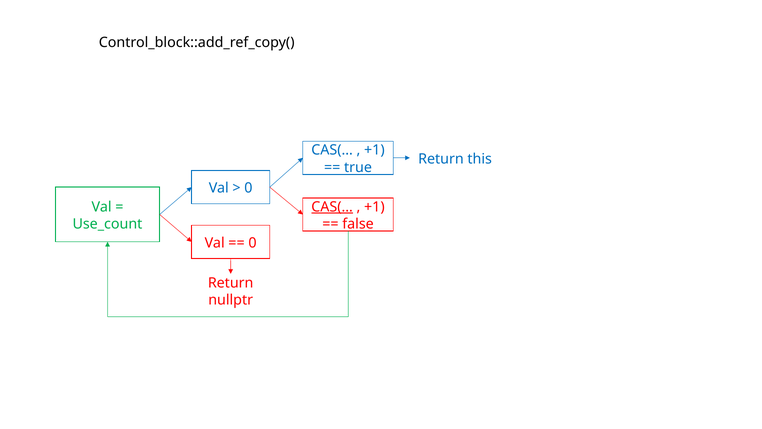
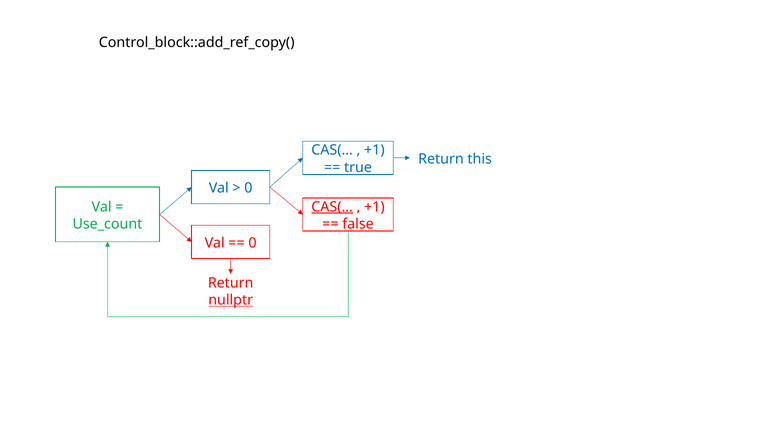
nullptr underline: none -> present (231, 300)
